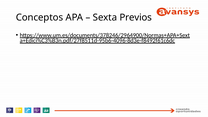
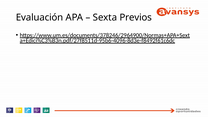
Conceptos: Conceptos -> Evaluación (40, 17)
